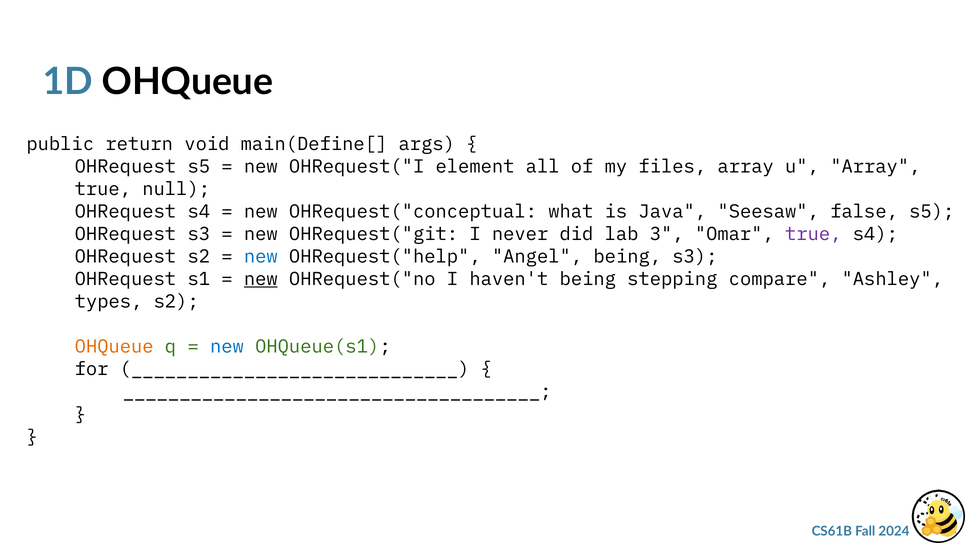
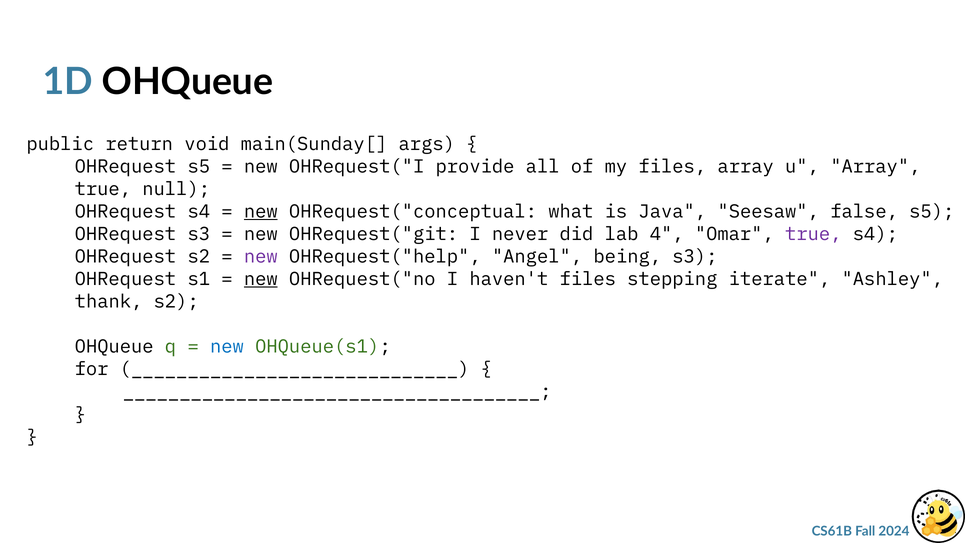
main(Define[: main(Define[ -> main(Sunday[ (314, 144)
element: element -> provide (475, 166)
new underline: none -> present (261, 211)
3: 3 -> 4 (667, 234)
new colour: blue -> purple (261, 256)
haven't being: being -> files (588, 279)
compare: compare -> iterate (779, 279)
types: types -> thank (109, 302)
OHQueue colour: orange -> black (114, 347)
